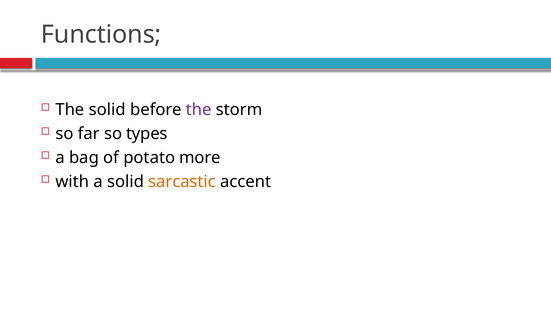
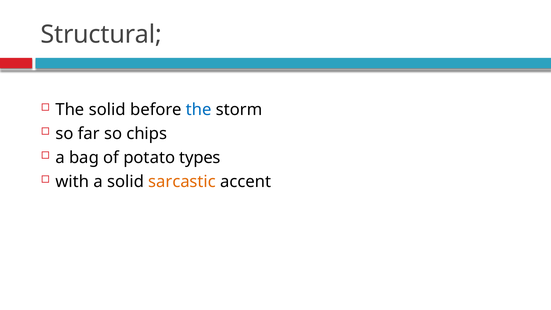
Functions: Functions -> Structural (101, 34)
the colour: purple -> blue (199, 110)
types: types -> chips (147, 133)
more: more -> types (200, 157)
